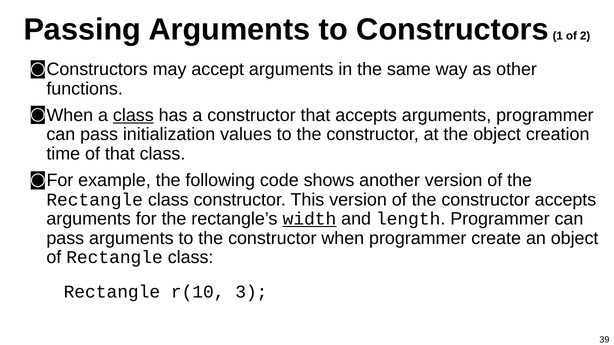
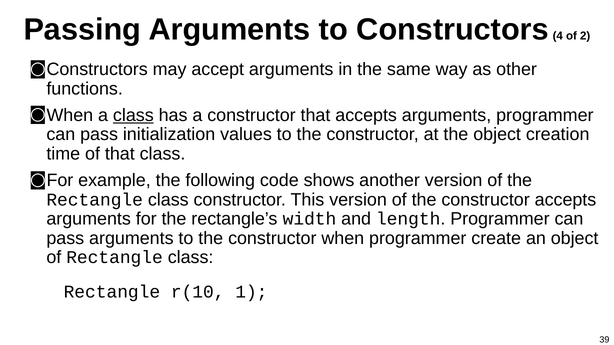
1: 1 -> 4 (558, 36)
width underline: present -> none (310, 219)
3: 3 -> 1 (251, 292)
